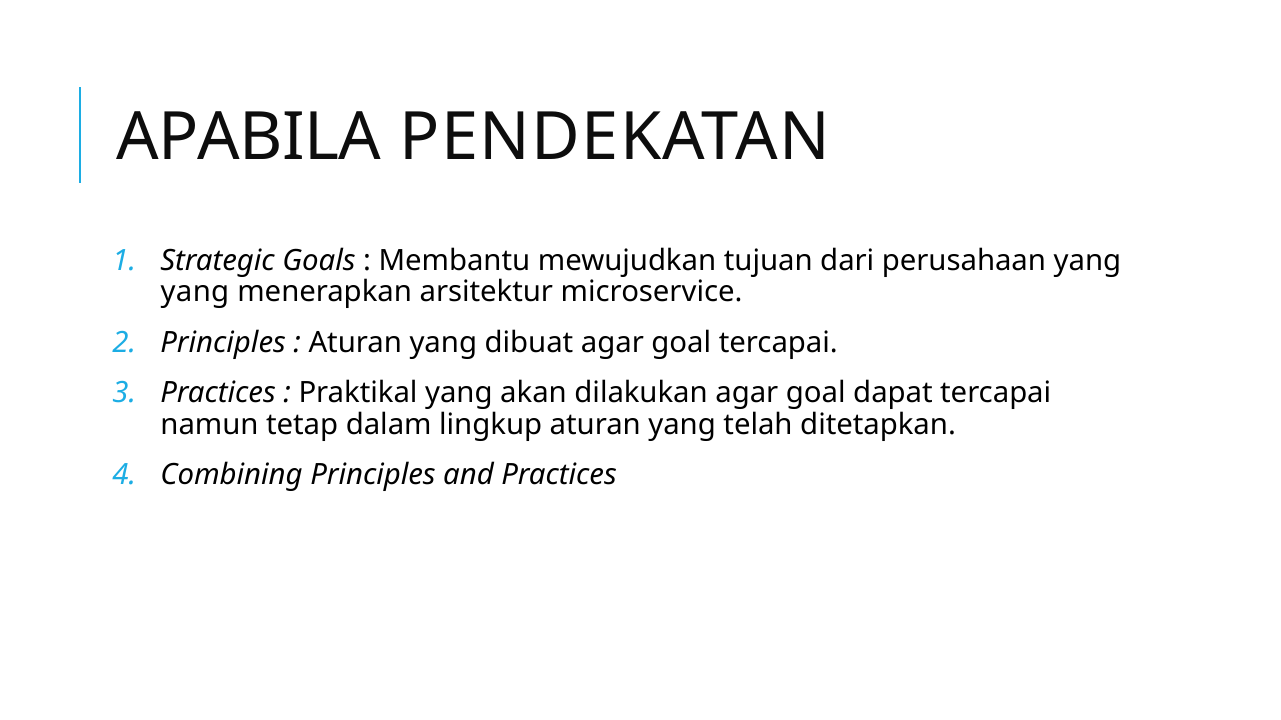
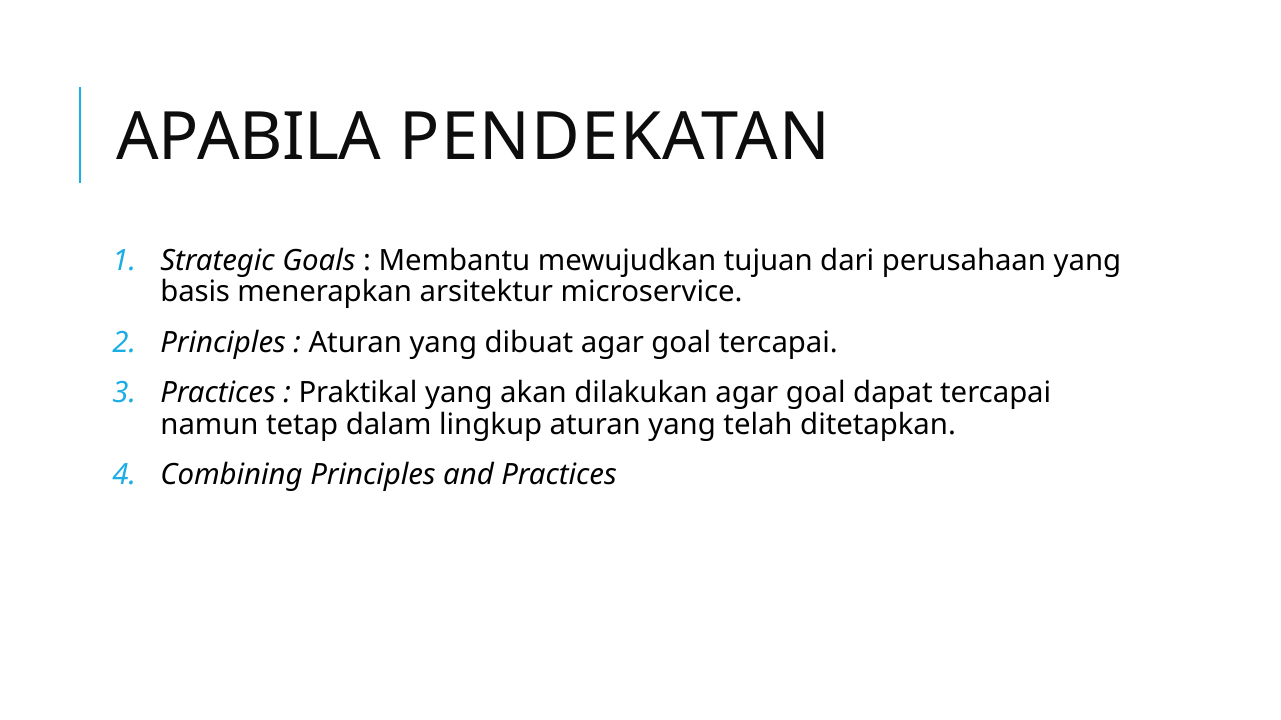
yang: yang -> basis (195, 292)
